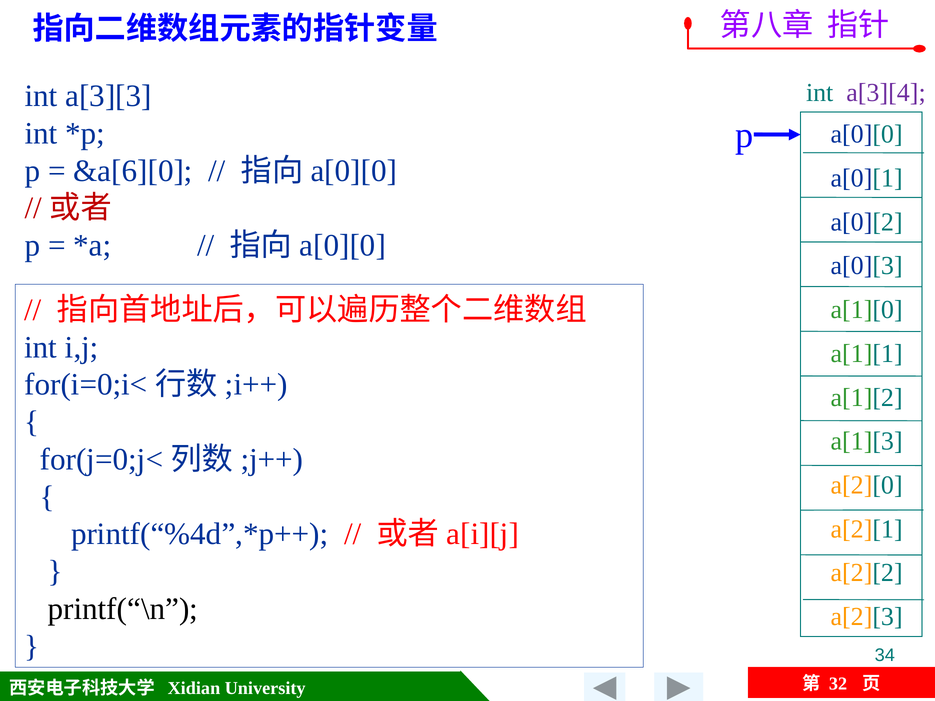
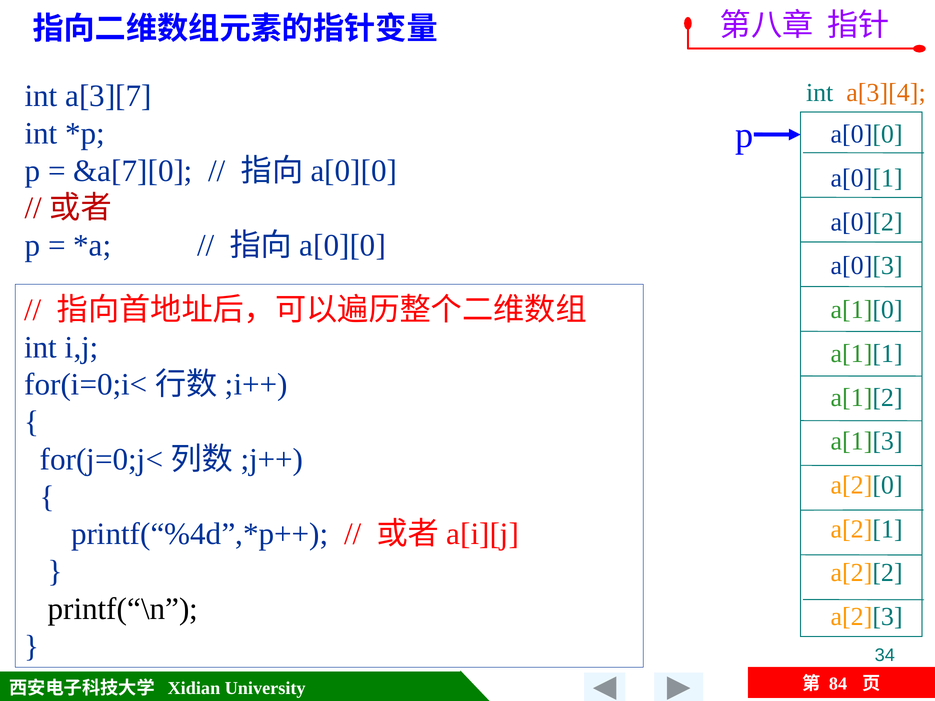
a[3][4 colour: purple -> orange (886, 93)
a[3][3: a[3][3 -> a[3][7 (108, 96)
&a[6][0: &a[6][0 -> &a[7][0 (133, 171)
32: 32 -> 84 (838, 684)
